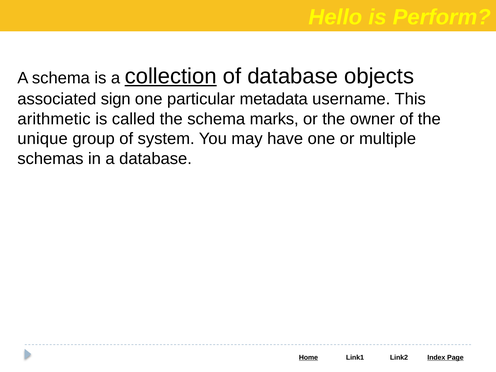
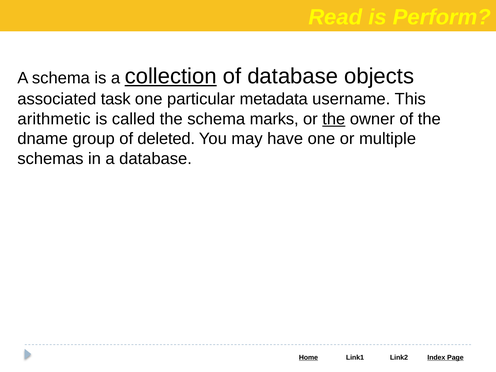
Hello: Hello -> Read (335, 17)
sign: sign -> task (116, 99)
the underline: none -> present (334, 119)
unique: unique -> dname (43, 139)
system: system -> deleted (166, 139)
